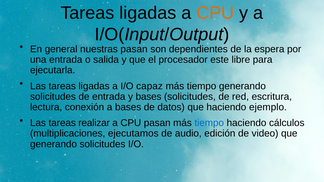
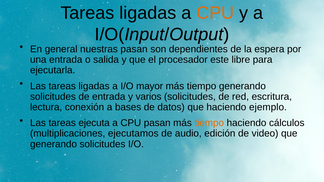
capaz: capaz -> mayor (150, 86)
y bases: bases -> varios (149, 97)
realizar: realizar -> ejecuta (94, 123)
tiempo colour: blue -> orange (209, 123)
